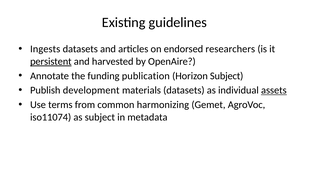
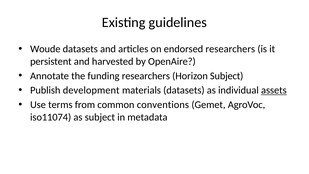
Ingests: Ingests -> Woude (45, 49)
persistent underline: present -> none (51, 61)
funding publication: publication -> researchers (146, 76)
harmonizing: harmonizing -> conventions (163, 105)
